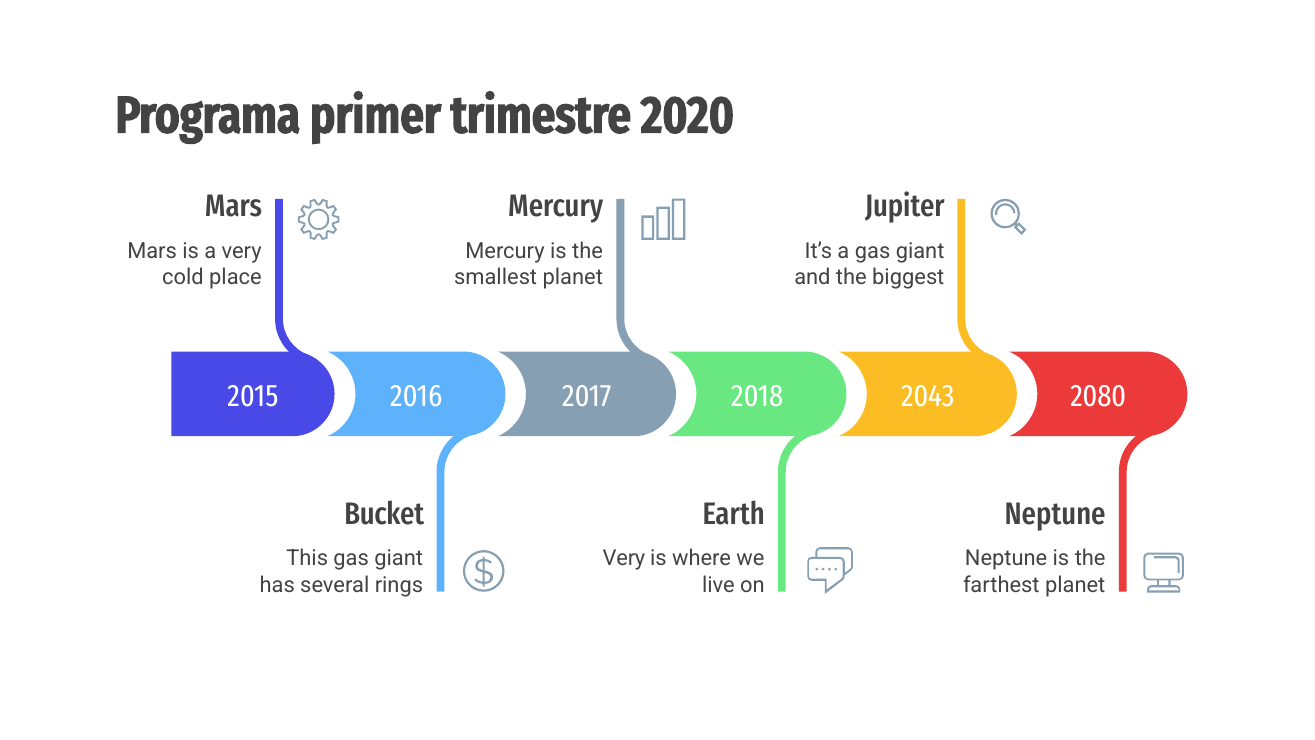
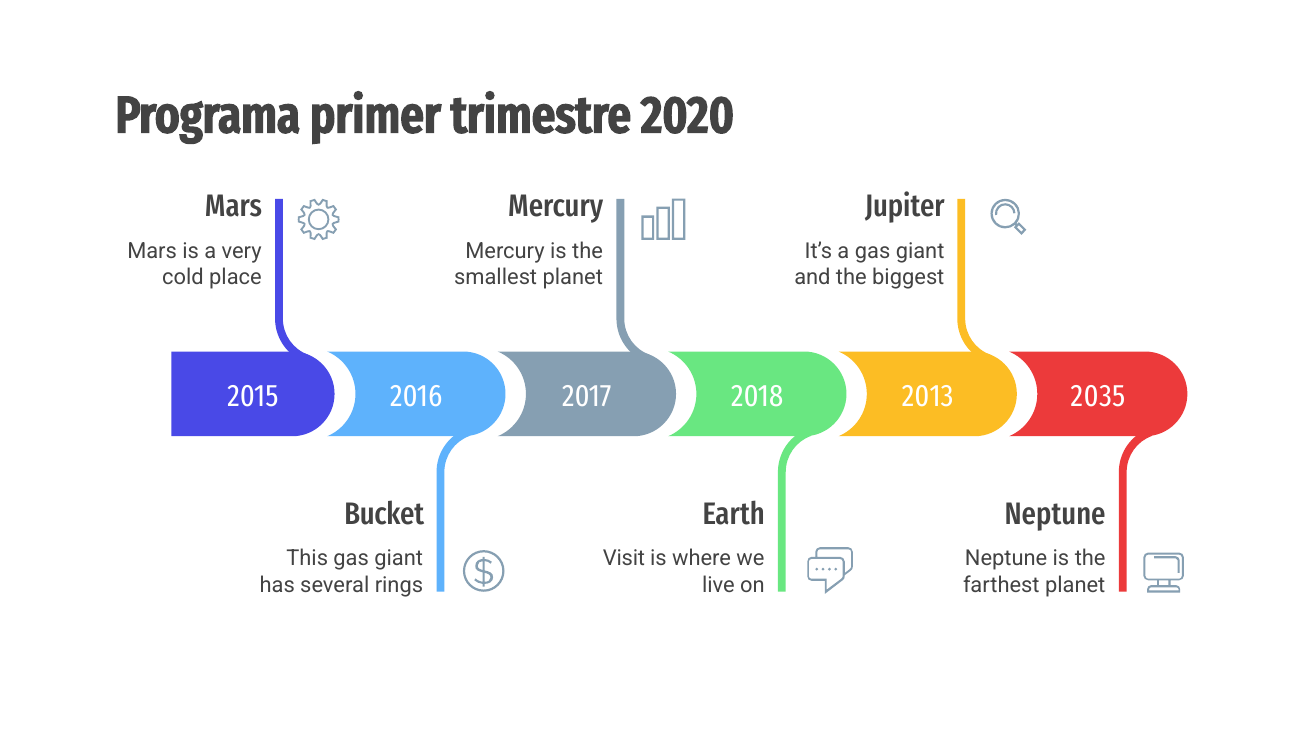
2043: 2043 -> 2013 (928, 396)
2080: 2080 -> 2035 (1098, 396)
Very: Very -> Visit (624, 558)
